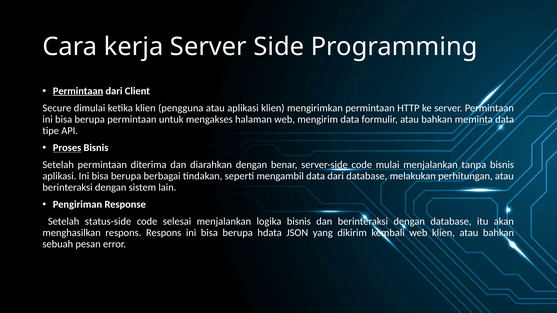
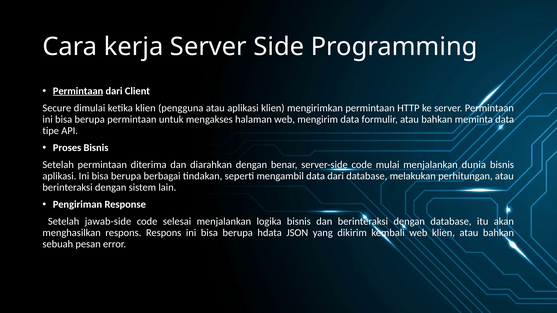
Proses underline: present -> none (67, 148)
tanpa: tanpa -> dunia (474, 165)
status-side: status-side -> jawab-side (108, 222)
